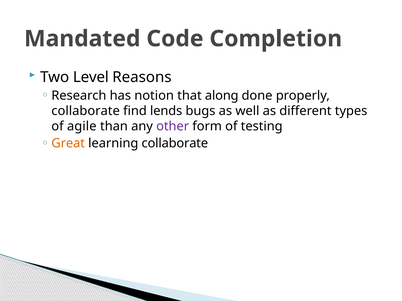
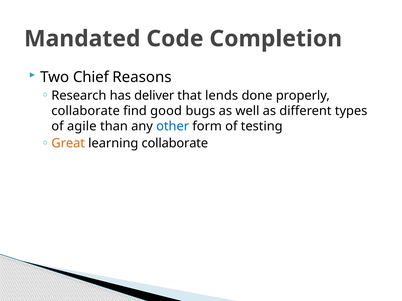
Level: Level -> Chief (91, 77)
notion: notion -> deliver (154, 96)
along: along -> lends (222, 96)
lends: lends -> good (166, 111)
other colour: purple -> blue (173, 126)
